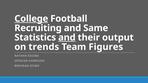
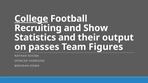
Same: Same -> Show (96, 28)
and underline: present -> none (67, 38)
trends: trends -> passes (44, 47)
